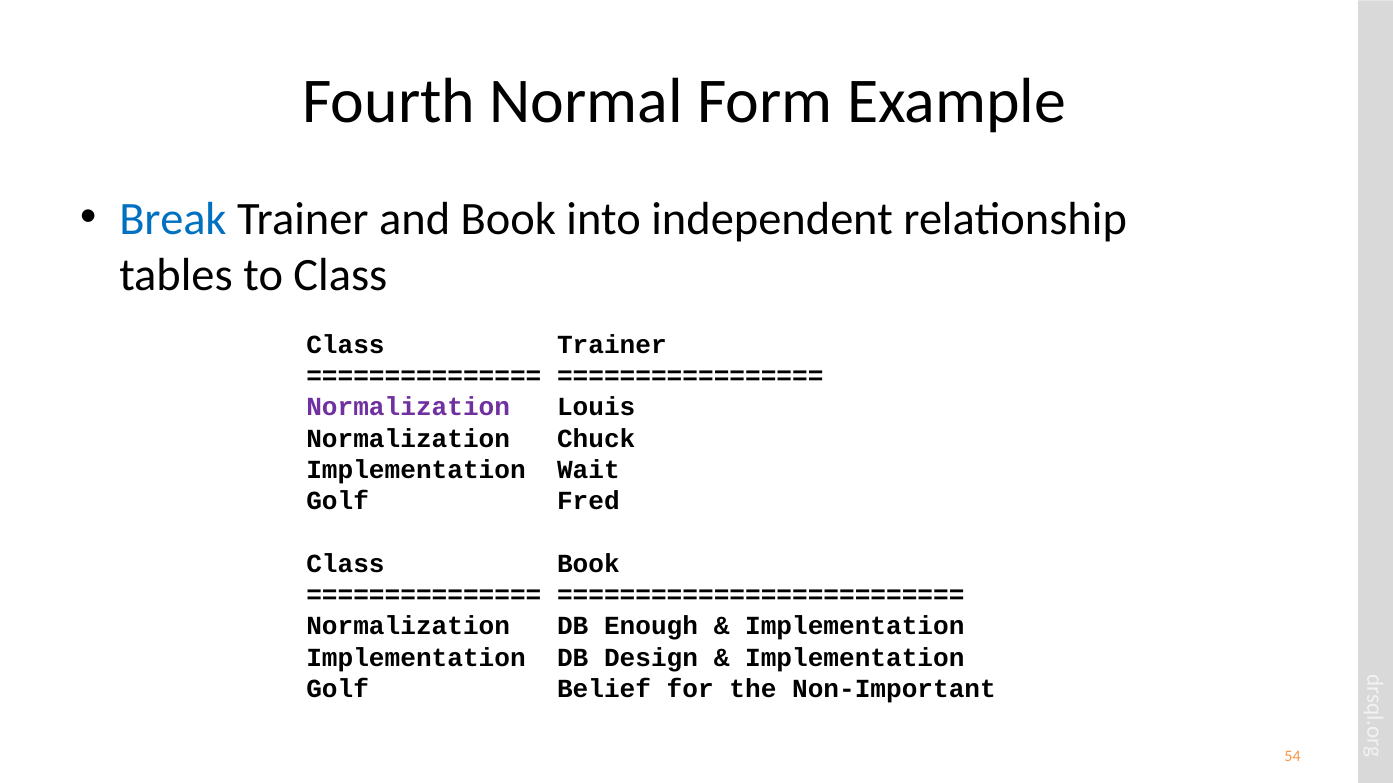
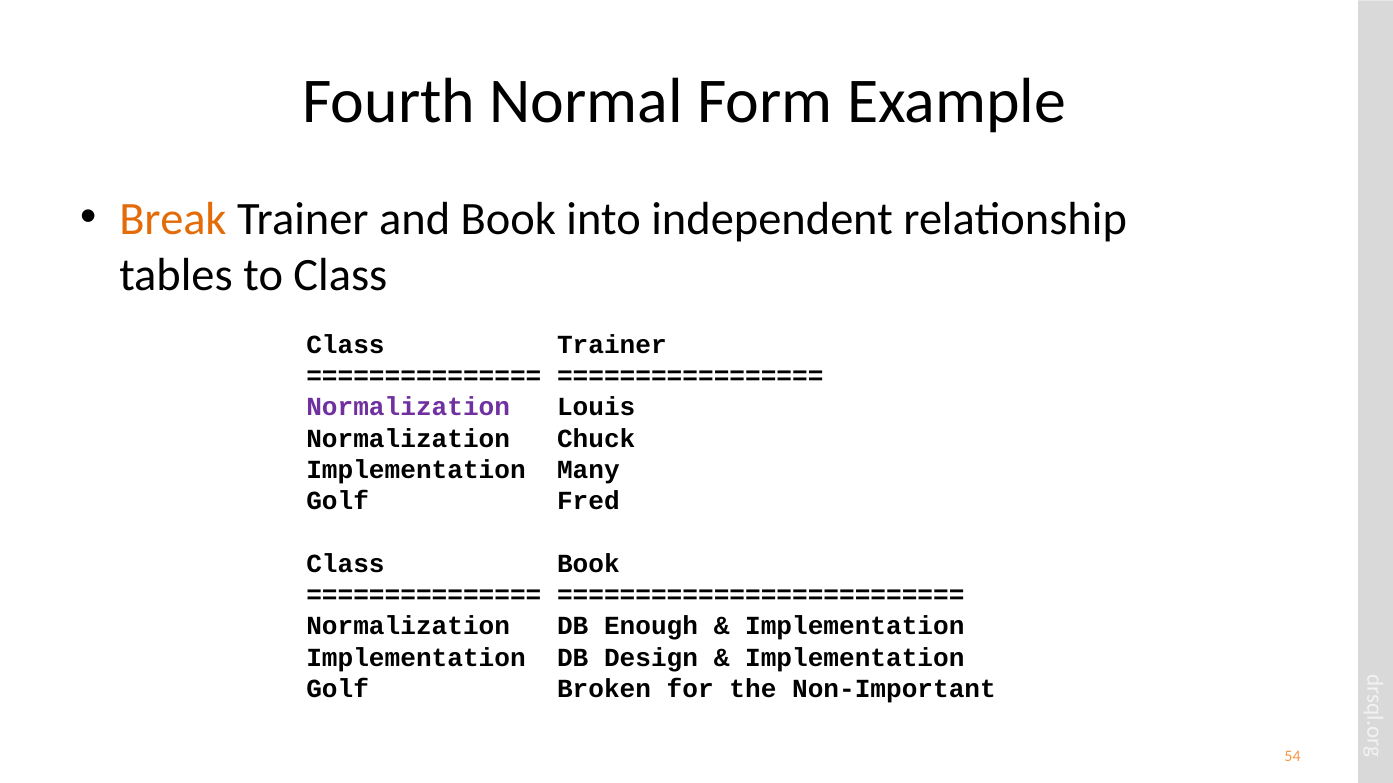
Break colour: blue -> orange (173, 219)
Wait: Wait -> Many (588, 470)
Belief: Belief -> Broken (604, 690)
